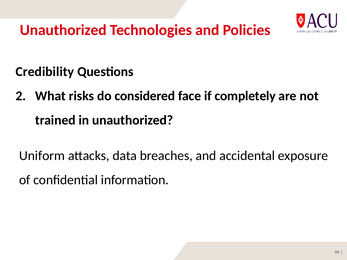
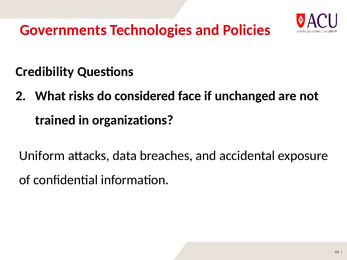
Unauthorized: Unauthorized -> Governments (63, 30)
completely: completely -> unchanged (245, 96)
in unauthorized: unauthorized -> organizations (133, 120)
